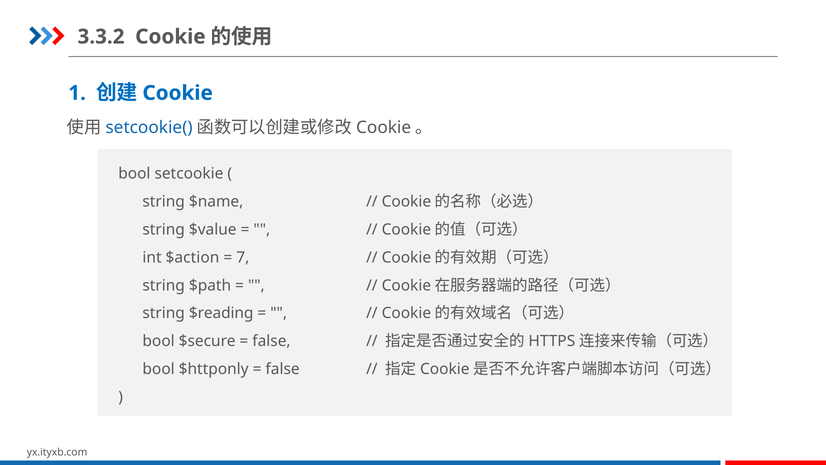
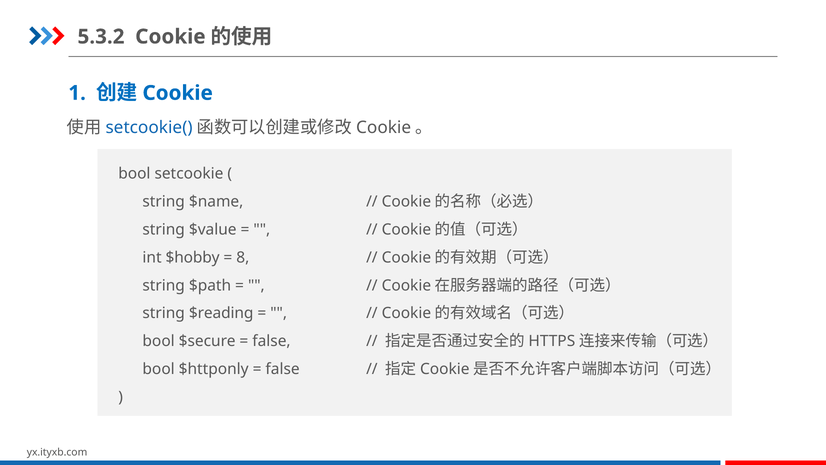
3.3.2: 3.3.2 -> 5.3.2 (101, 37)
$action: $action -> $hobby (193, 257)
7: 7 -> 8 (243, 257)
